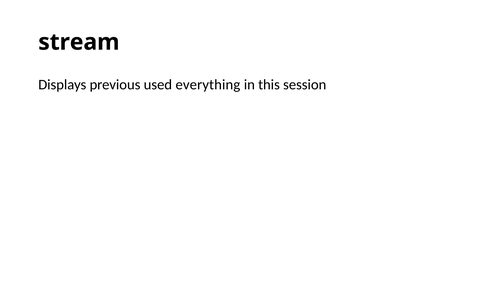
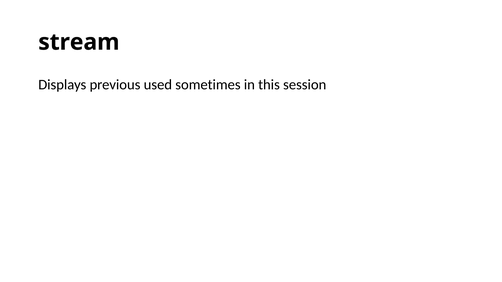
everything: everything -> sometimes (208, 85)
